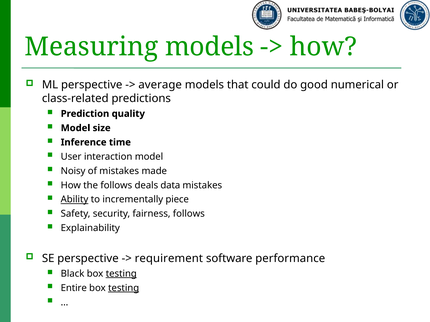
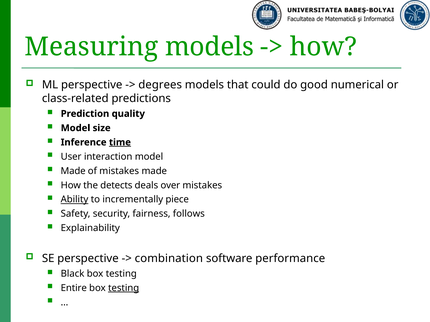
average: average -> degrees (160, 85)
time underline: none -> present (120, 143)
Noisy: Noisy -> Made (73, 171)
the follows: follows -> detects (116, 185)
data: data -> over (170, 185)
requirement: requirement -> combination (169, 259)
testing underline: present -> none (121, 274)
